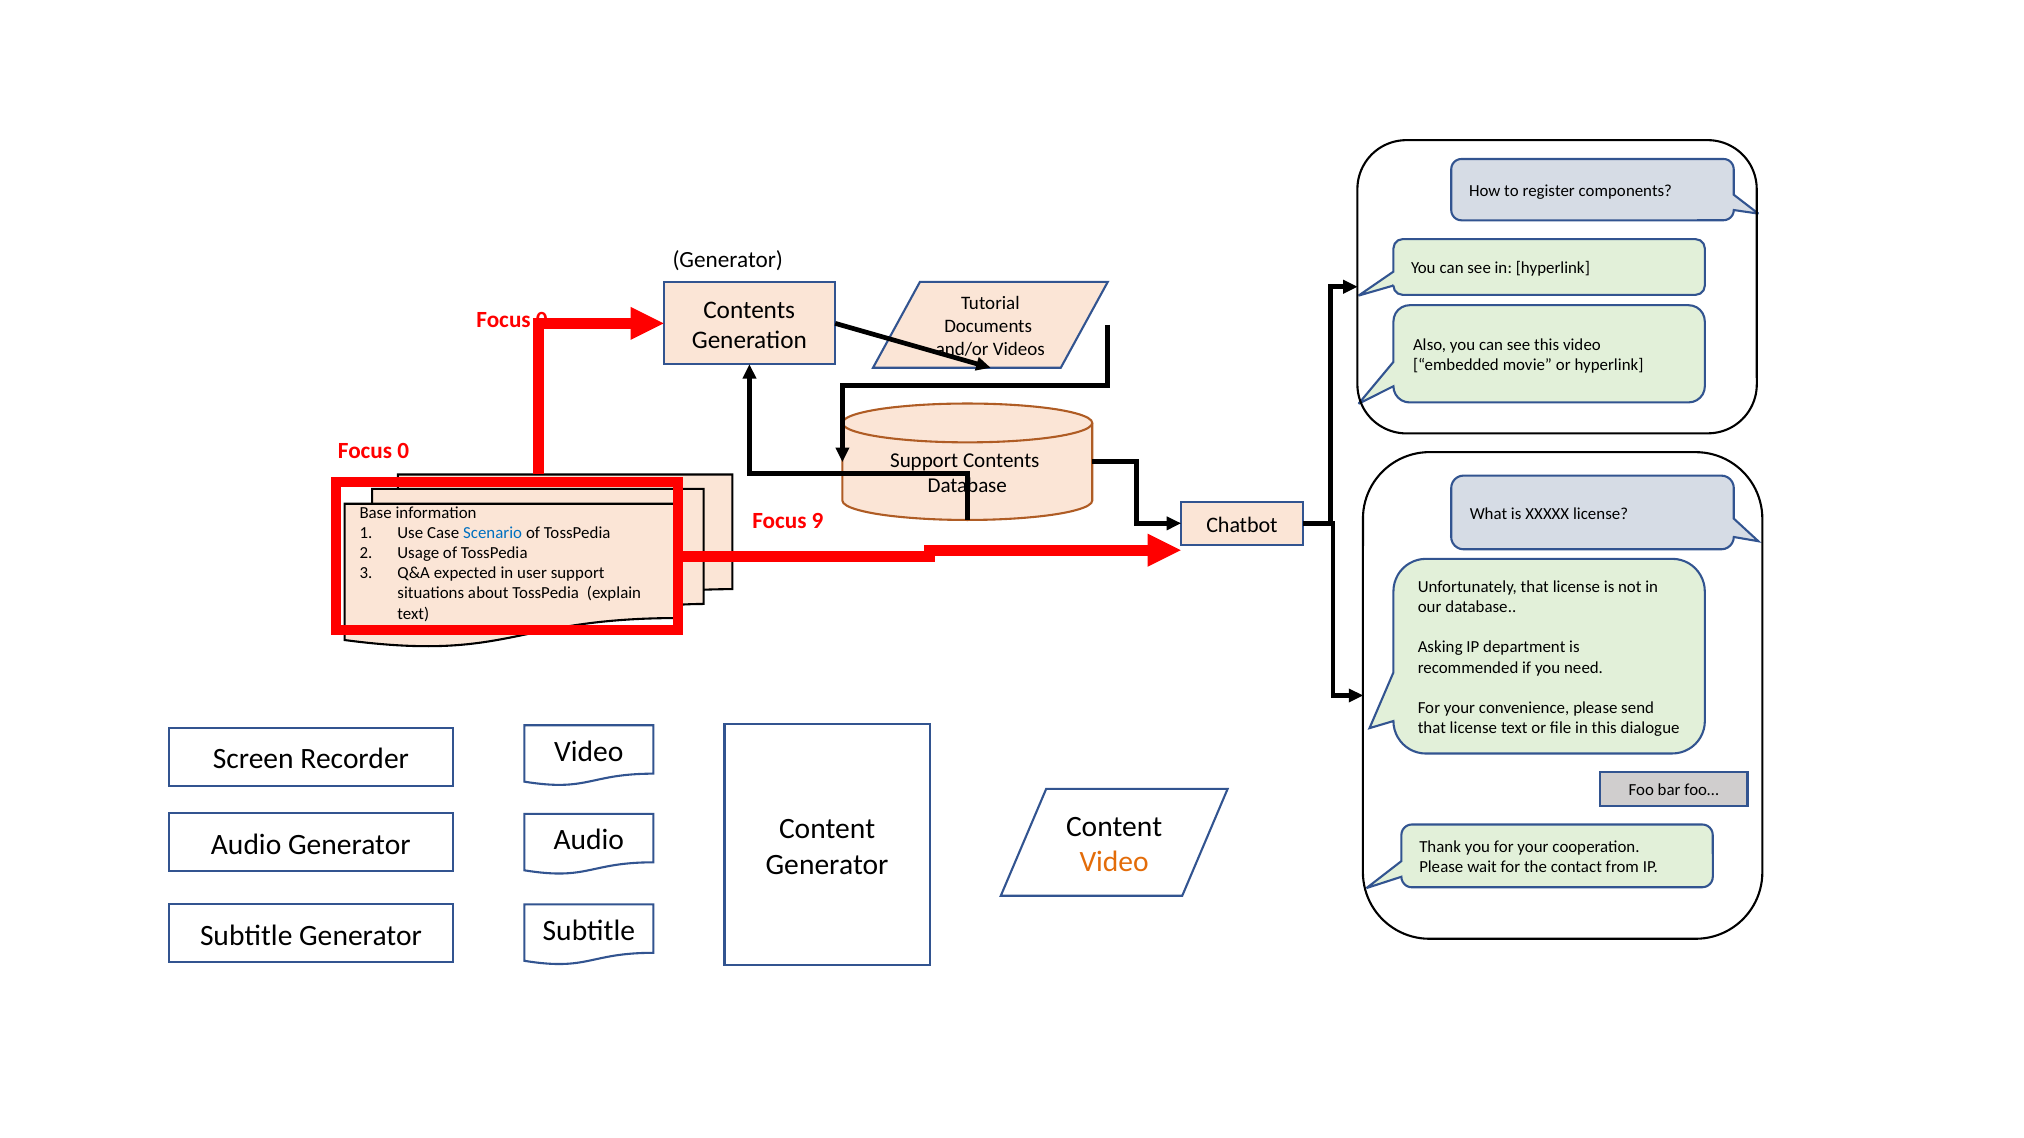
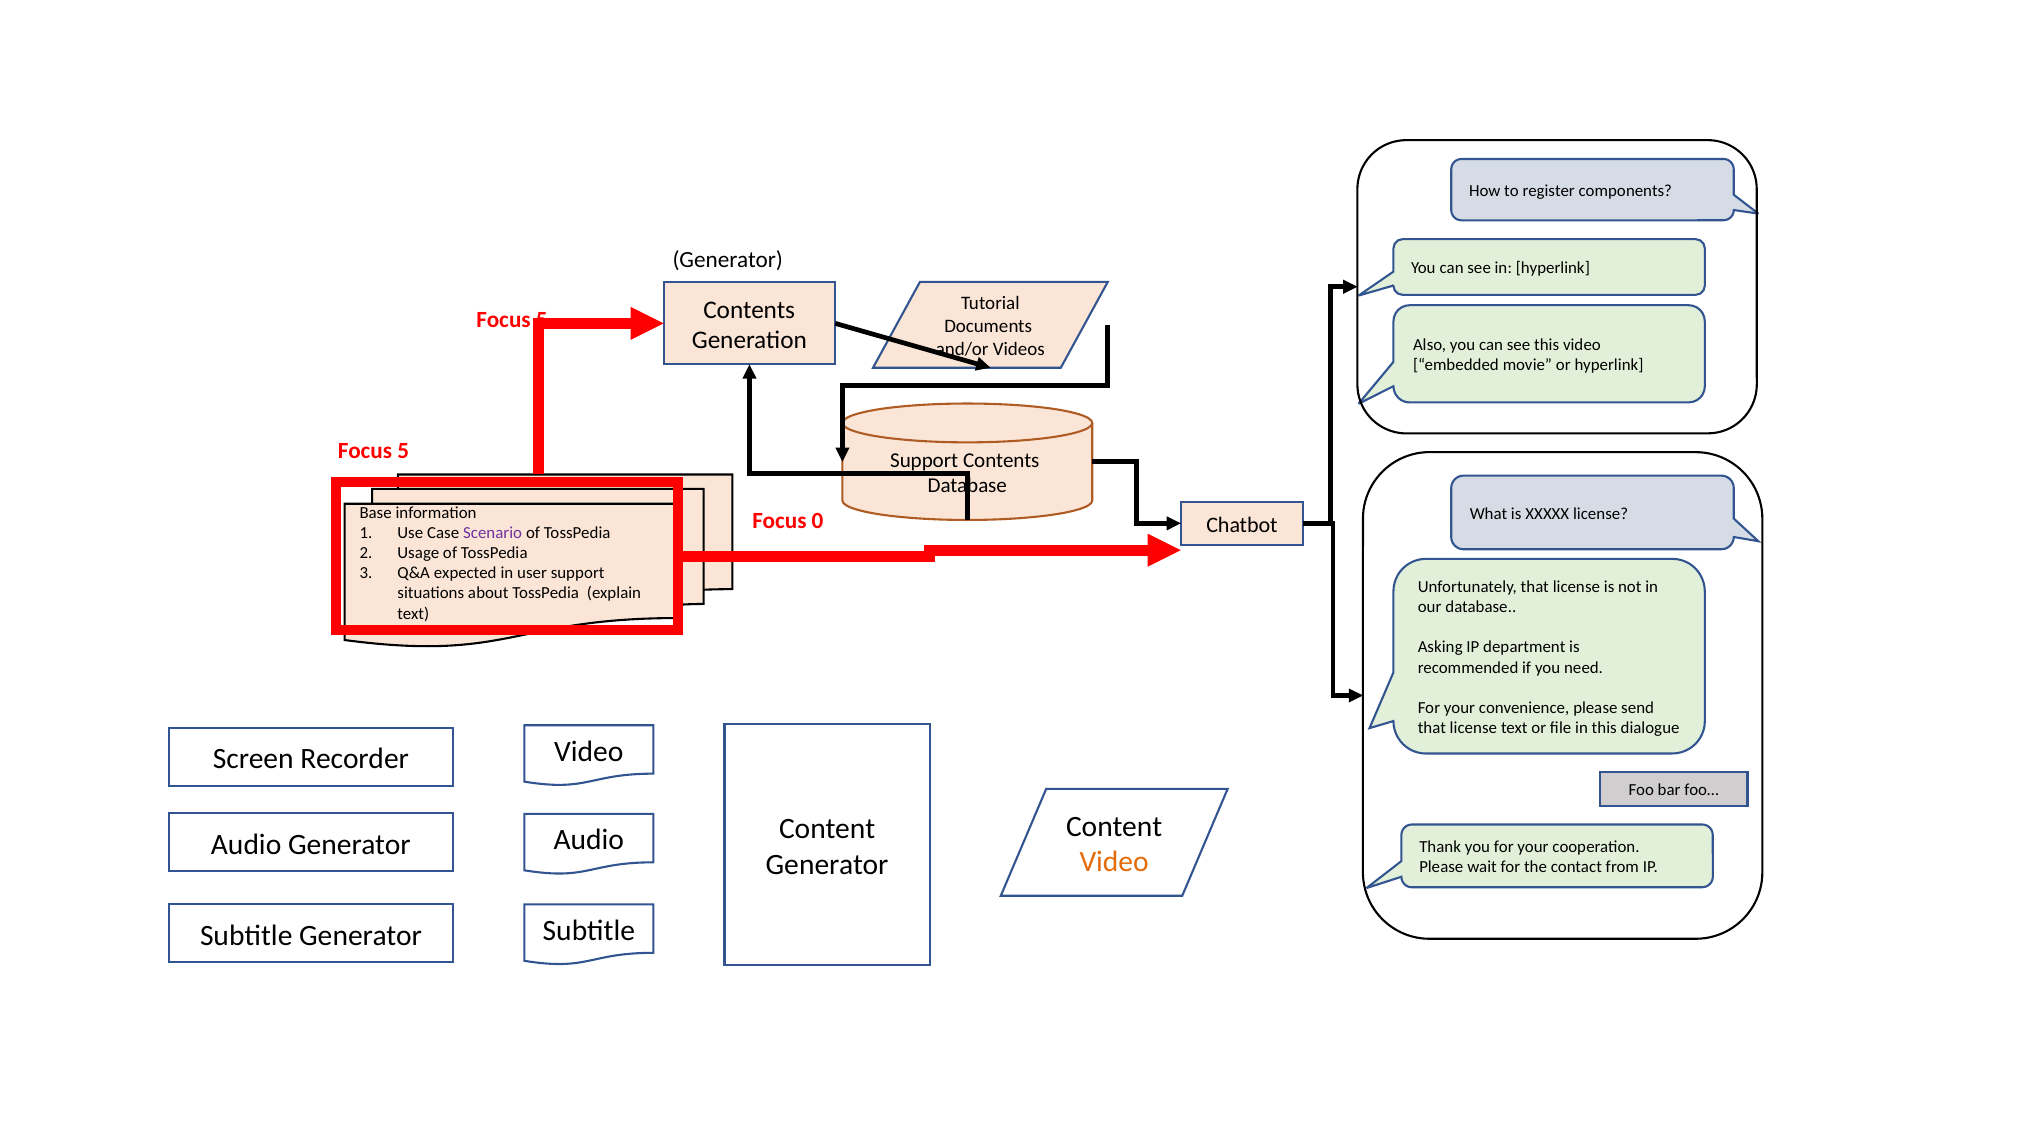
0: 0 -> 5 (542, 320)
0: 0 -> 5 (403, 451)
9: 9 -> 0 (818, 522)
Scenario colour: blue -> purple (493, 533)
